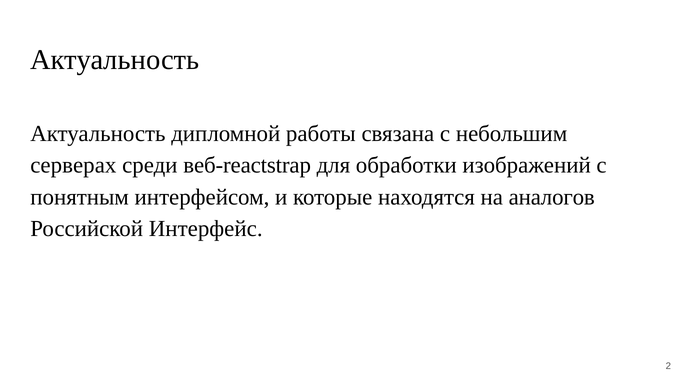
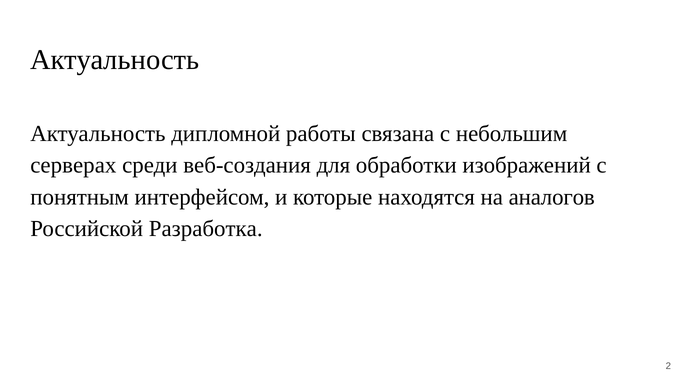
веб-reactstrap: веб-reactstrap -> веб-создания (247, 165)
Интерфейс: Интерфейс -> Разработка (206, 228)
